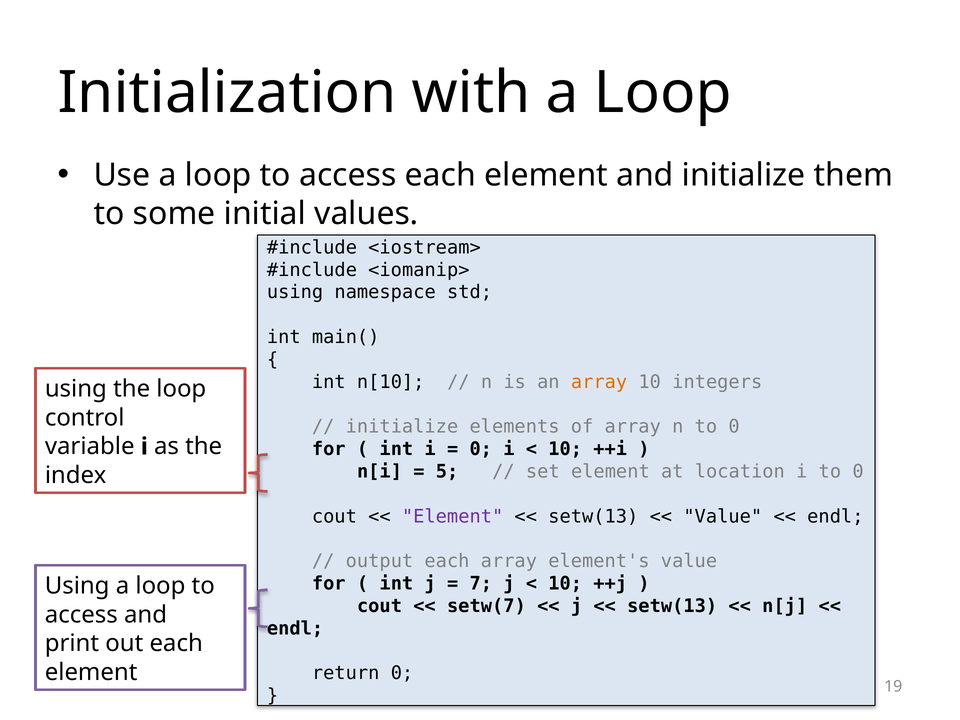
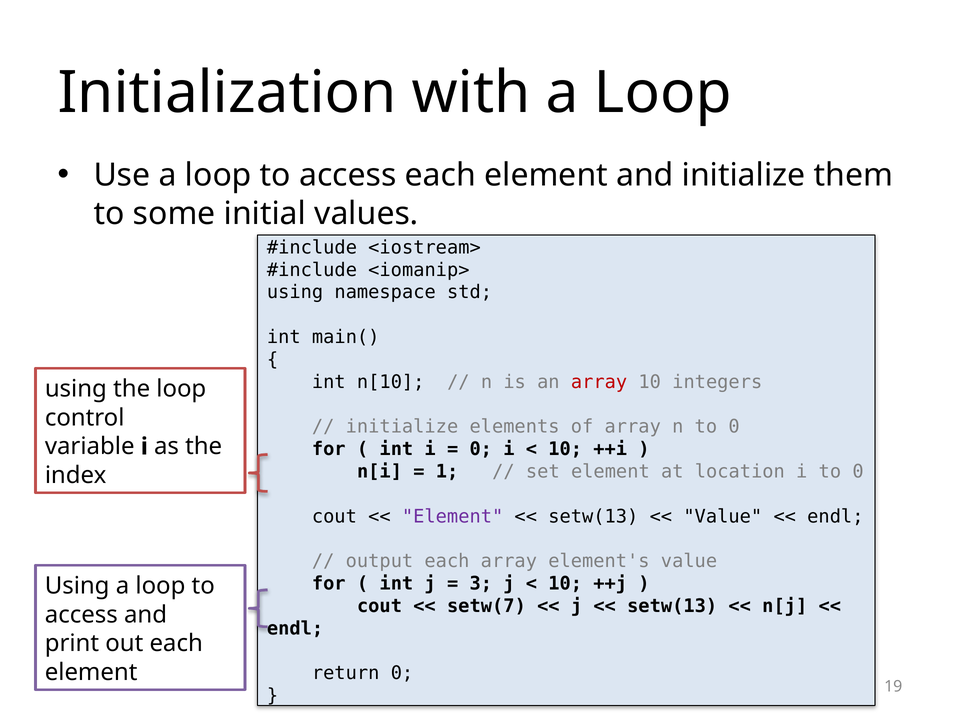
array colour: orange -> red (599, 382)
5: 5 -> 1 (447, 472)
7: 7 -> 3 (481, 584)
